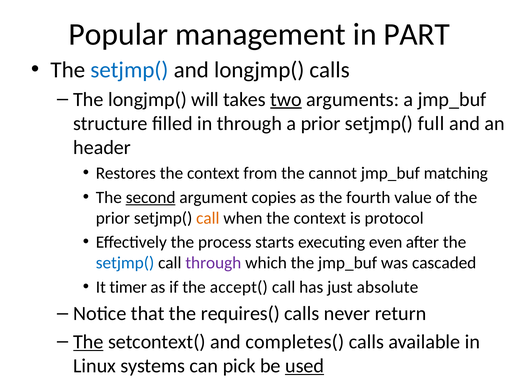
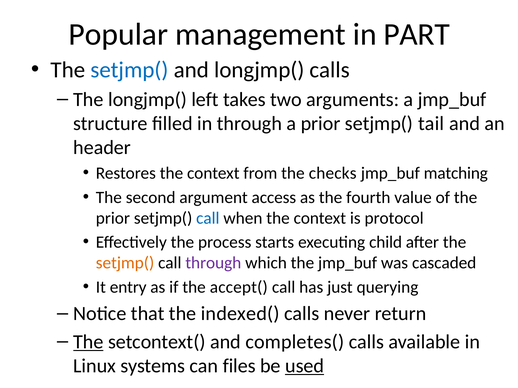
will: will -> left (205, 100)
two underline: present -> none (286, 100)
full: full -> tail (431, 124)
cannot: cannot -> checks (333, 173)
second underline: present -> none (151, 198)
copies: copies -> access (274, 198)
call colour: orange -> blue (208, 218)
even: even -> child (386, 243)
setjmp( colour: blue -> orange (125, 263)
timer: timer -> entry (128, 287)
absolute: absolute -> querying (388, 287)
requires(: requires( -> indexed( (240, 314)
pick: pick -> files (239, 366)
